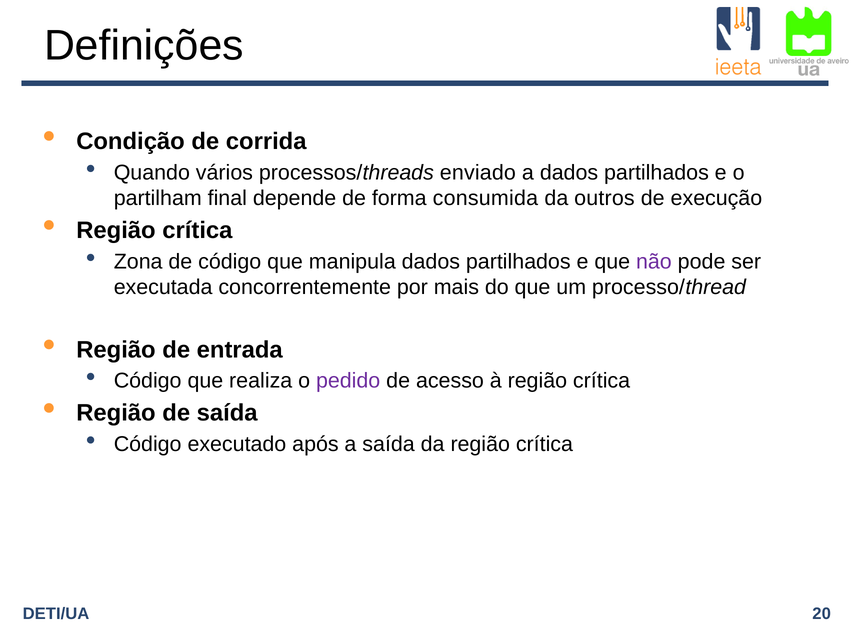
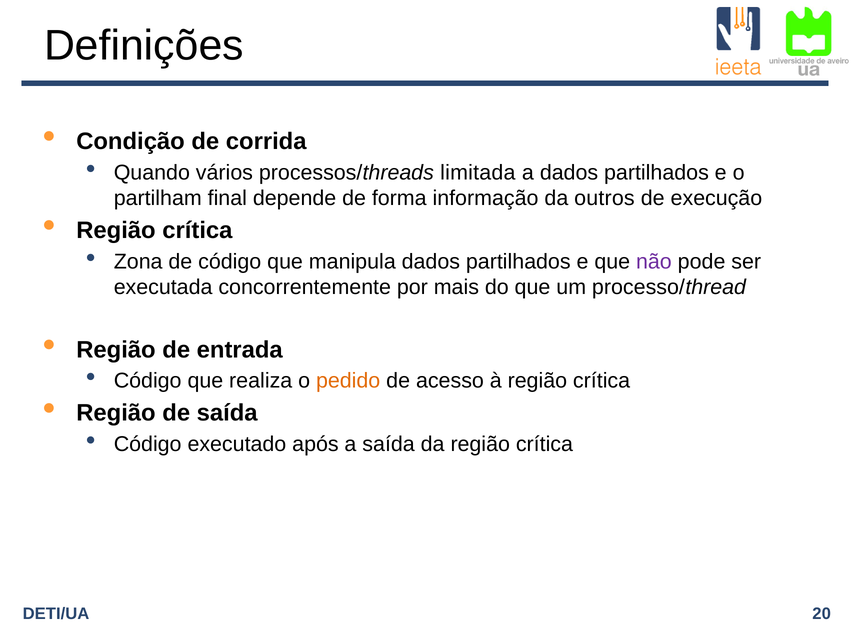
enviado: enviado -> limitada (478, 173)
consumida: consumida -> informação (485, 199)
pedido colour: purple -> orange (348, 381)
